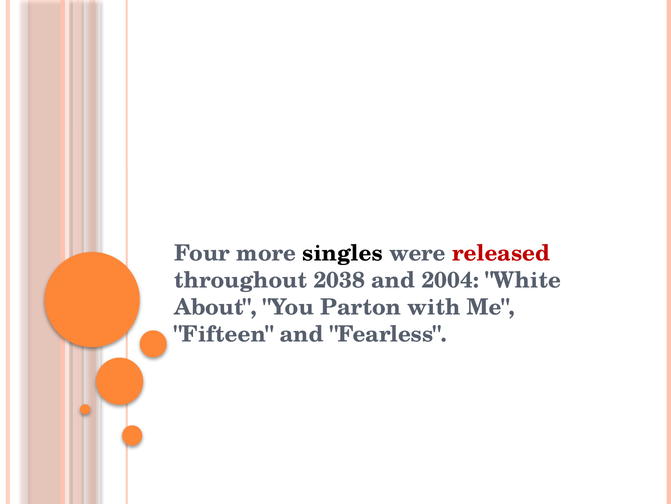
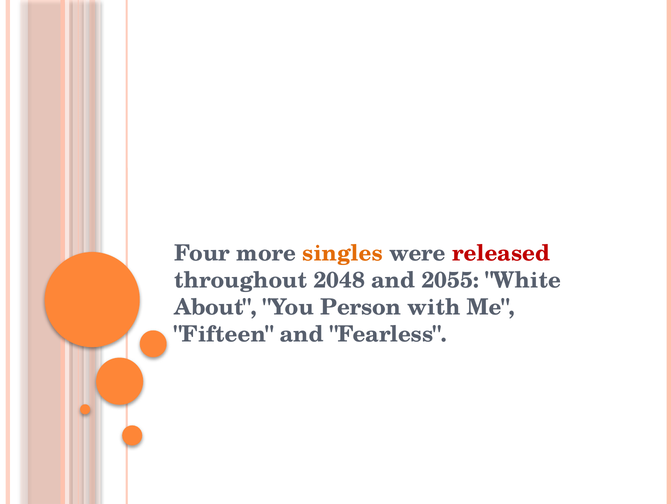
singles colour: black -> orange (343, 253)
2038: 2038 -> 2048 (339, 280)
2004: 2004 -> 2055 (450, 280)
Parton: Parton -> Person (361, 307)
